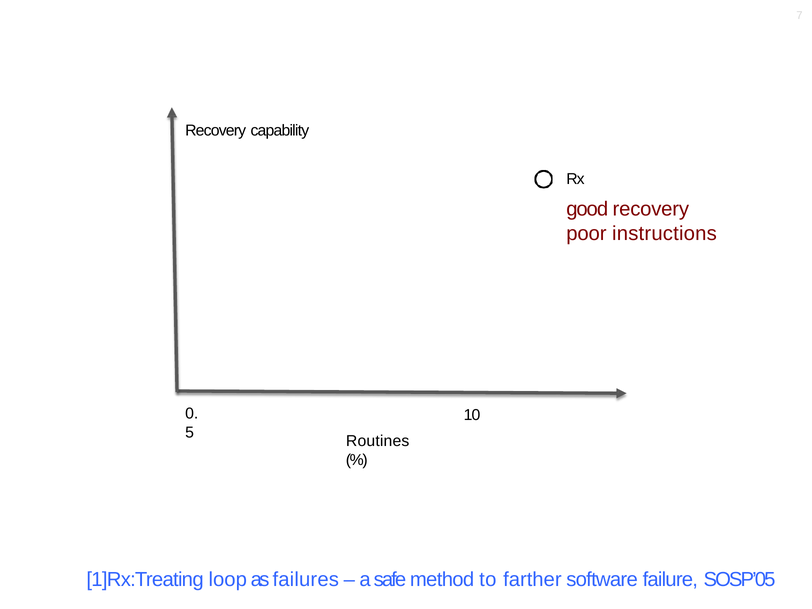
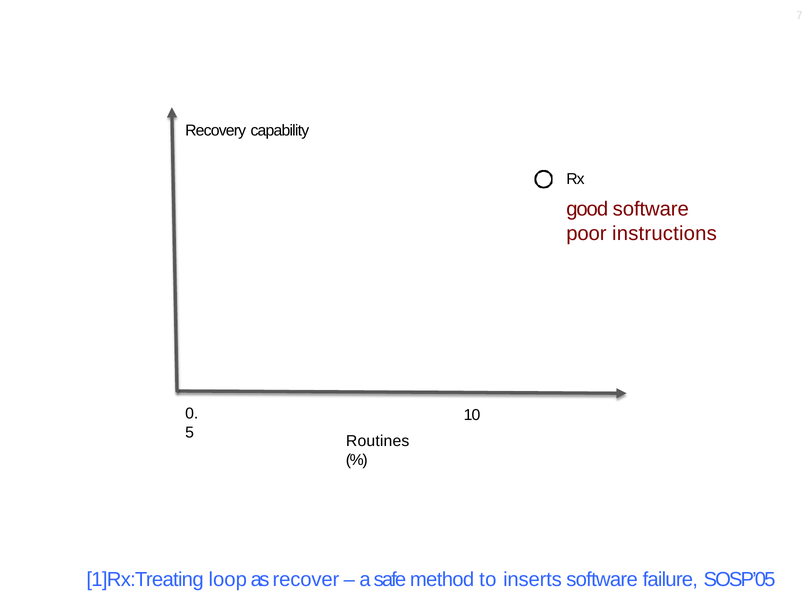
good recovery: recovery -> software (651, 209)
failures: failures -> recover (306, 580)
farther: farther -> inserts (532, 580)
